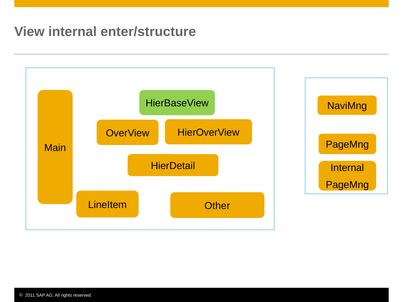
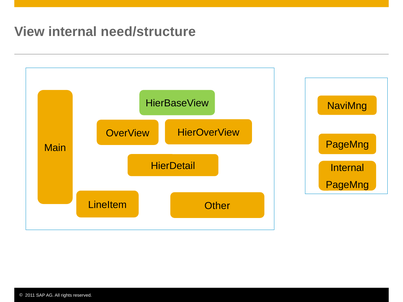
enter/structure: enter/structure -> need/structure (148, 32)
